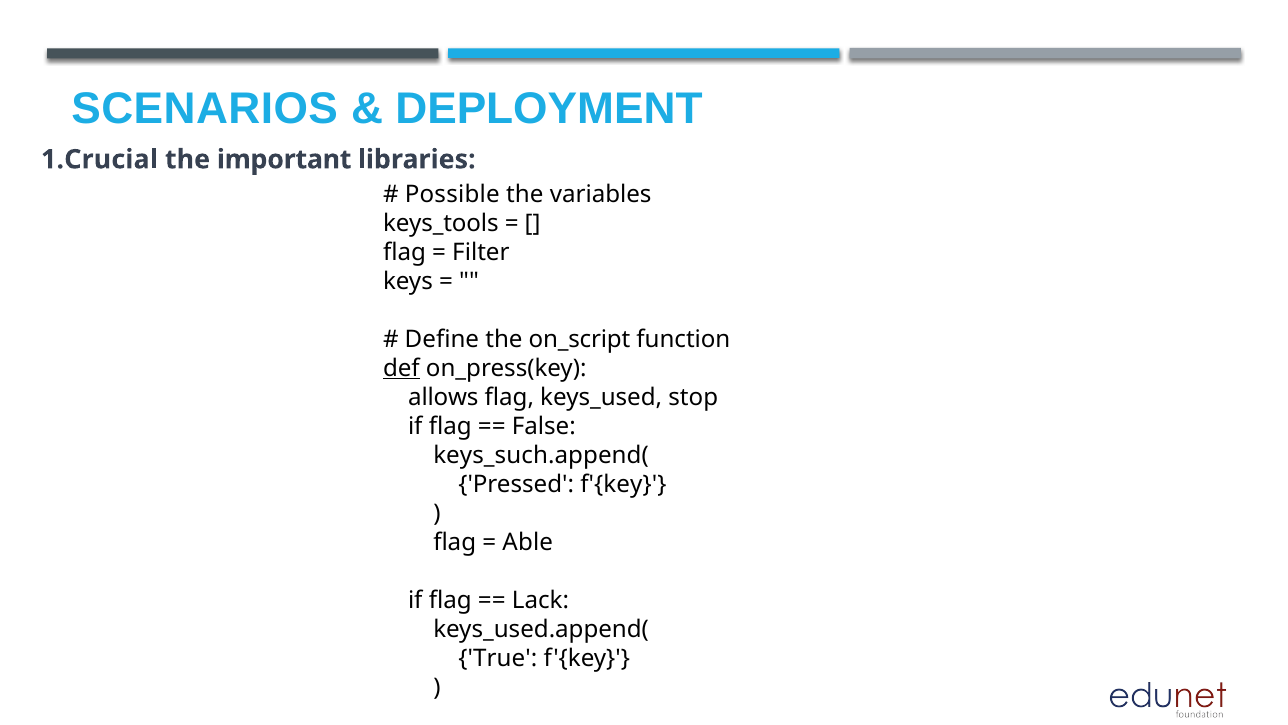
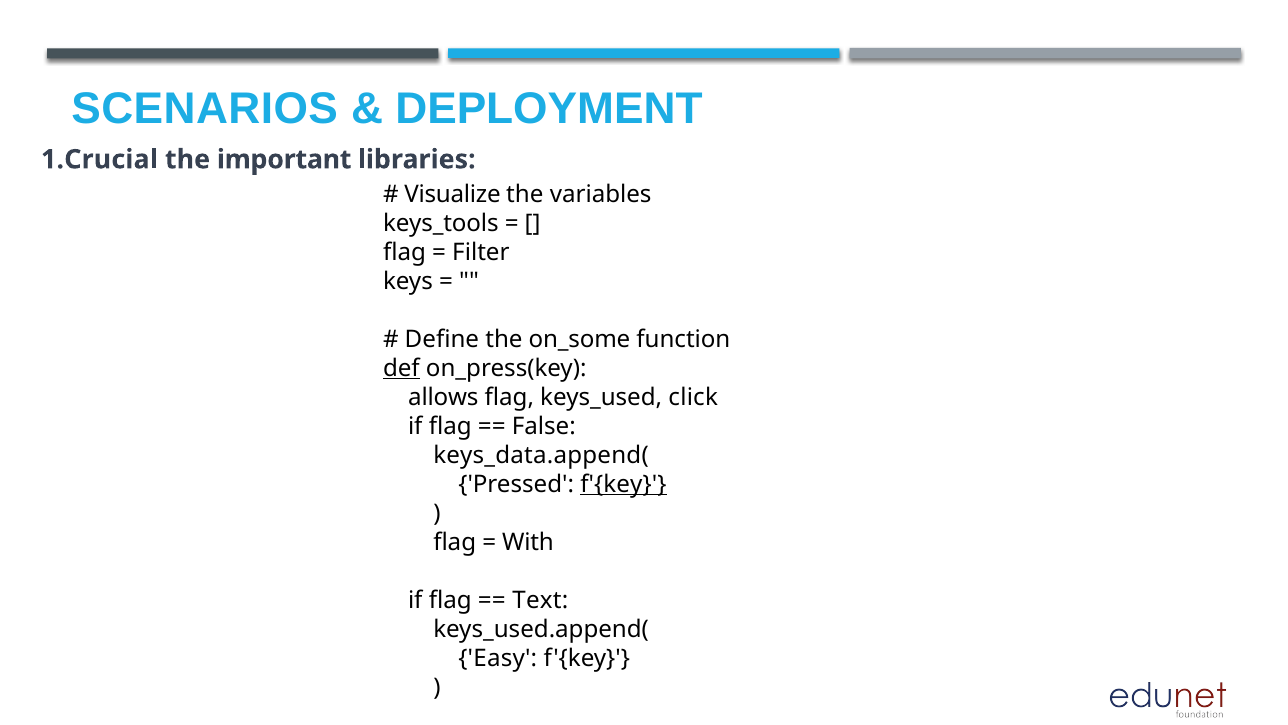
Possible: Possible -> Visualize (452, 194)
on_script: on_script -> on_some (580, 339)
stop: stop -> click (693, 397)
keys_such.append(: keys_such.append( -> keys_data.append( (541, 455)
f'{key underline: none -> present (623, 484)
Able: Able -> With (528, 542)
Lack: Lack -> Text (540, 600)
True: True -> Easy (498, 658)
